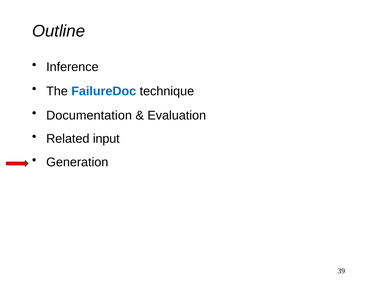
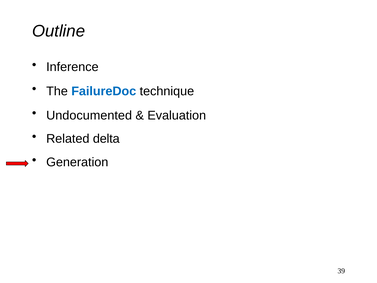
Documentation: Documentation -> Undocumented (89, 115)
input: input -> delta (106, 139)
